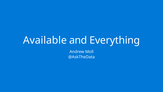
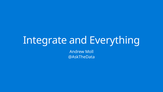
Available: Available -> Integrate (45, 40)
